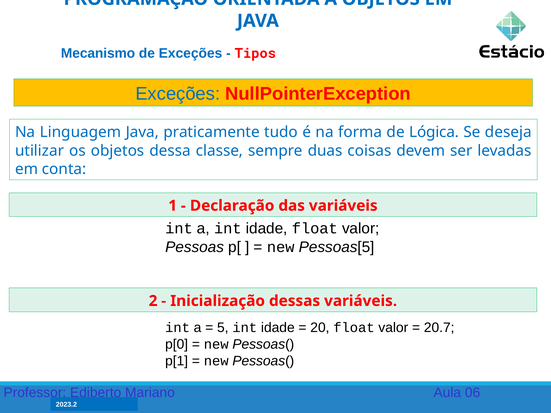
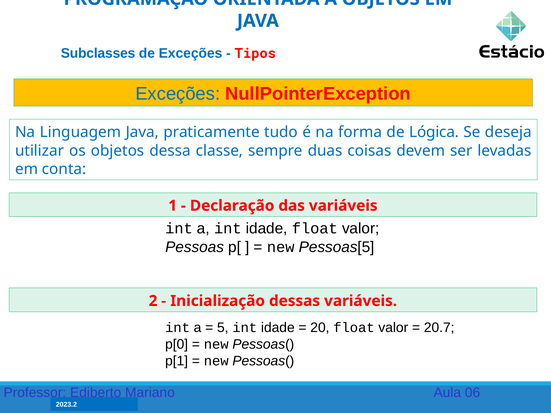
Mecanismo: Mecanismo -> Subclasses (98, 53)
